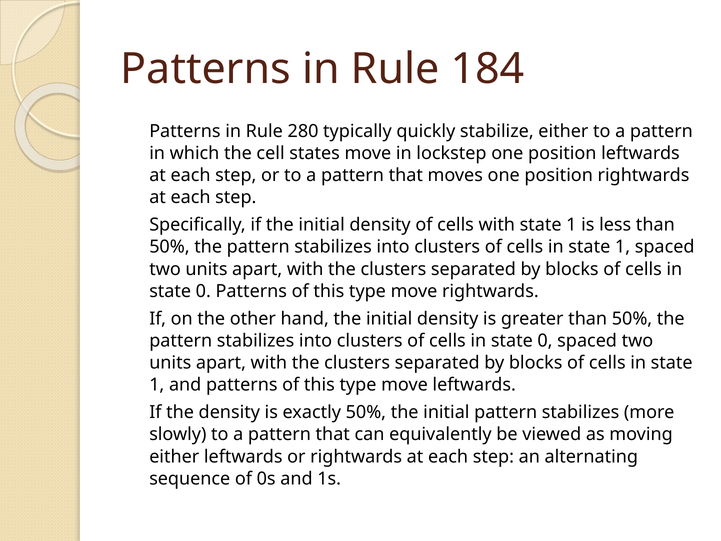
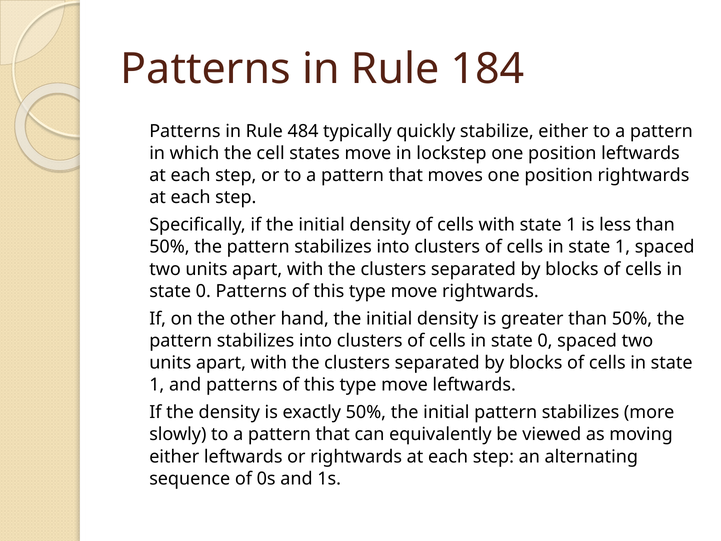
280: 280 -> 484 (303, 131)
